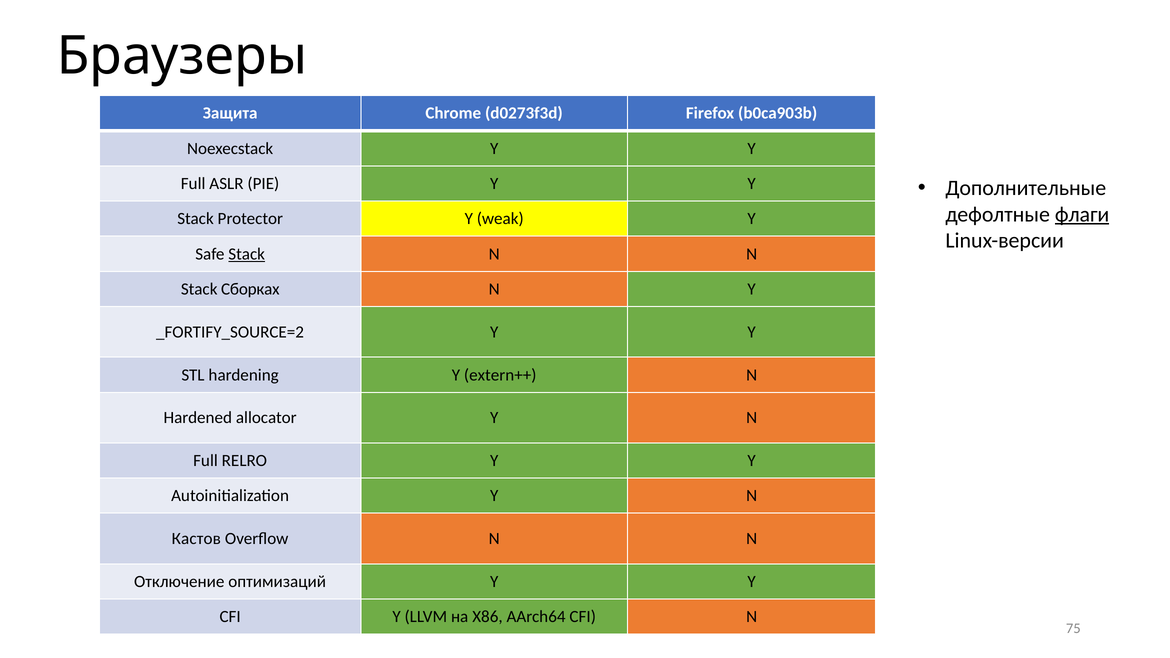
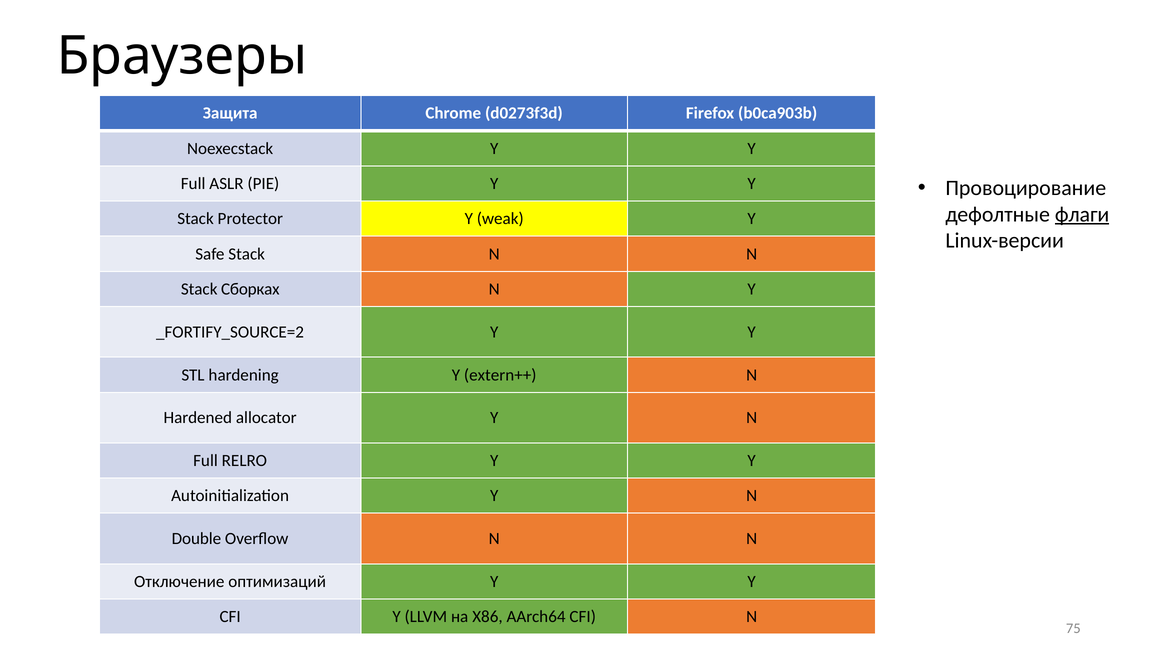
Дополнительные: Дополнительные -> Провоцирование (1026, 188)
Stack underline: present -> none (247, 254)
Кастов: Кастов -> Double (196, 539)
